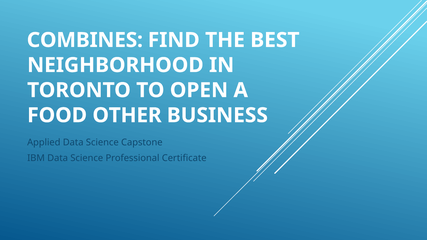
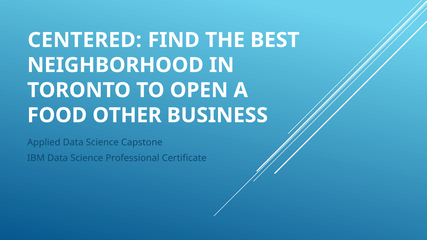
COMBINES: COMBINES -> CENTERED (85, 40)
